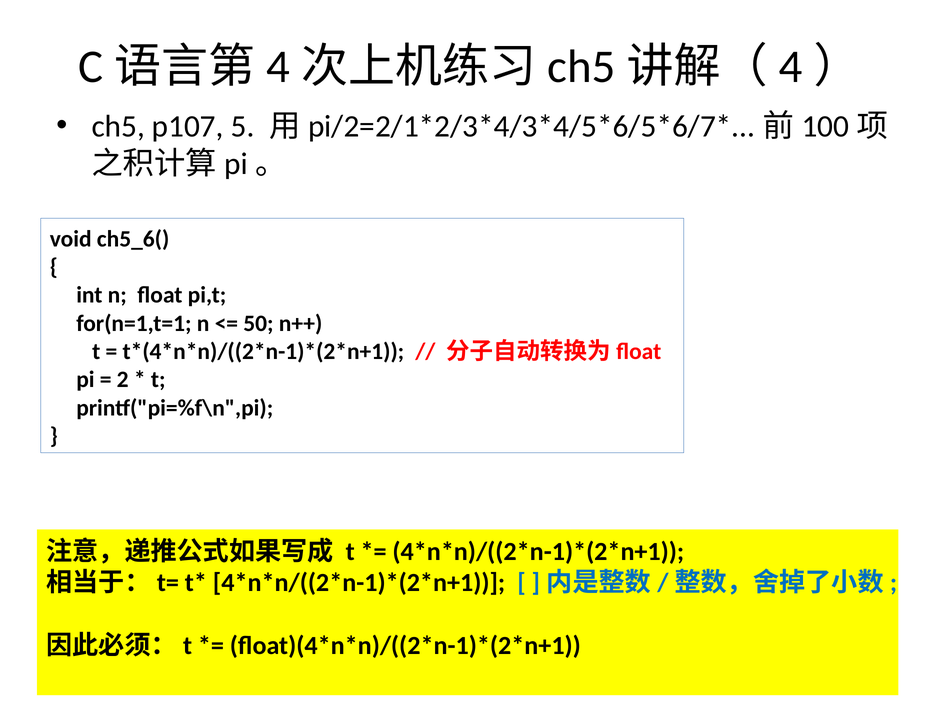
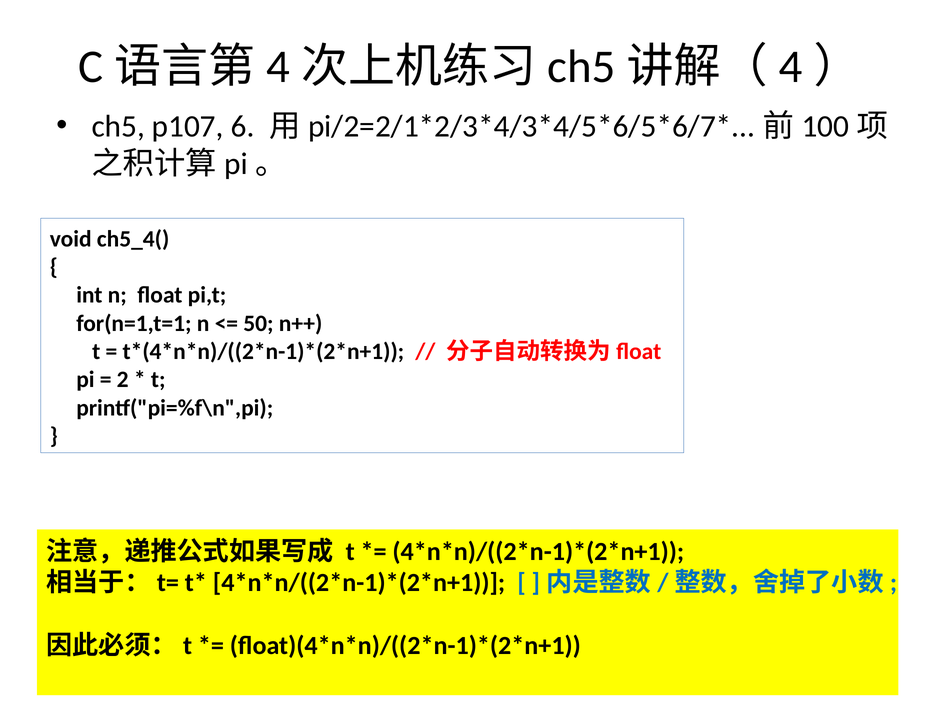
5: 5 -> 6 (243, 126)
ch5_6(: ch5_6( -> ch5_4( (133, 239)
